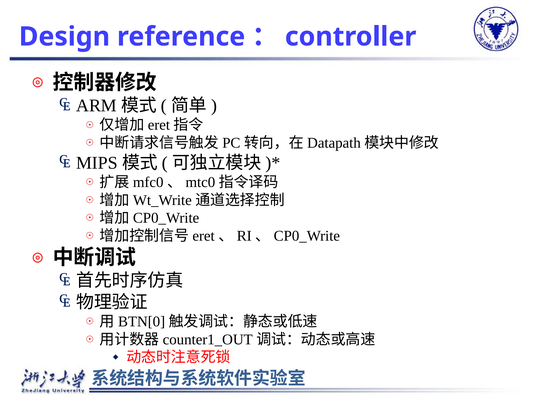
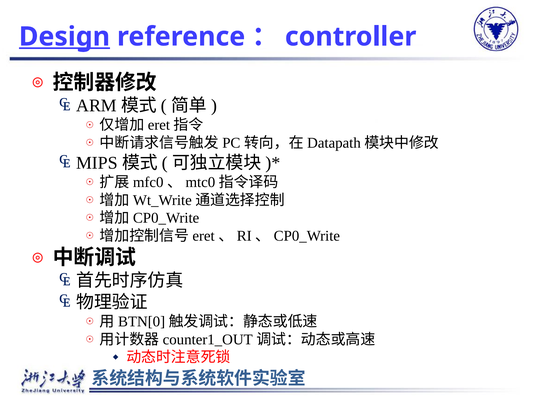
Design underline: none -> present (64, 37)
